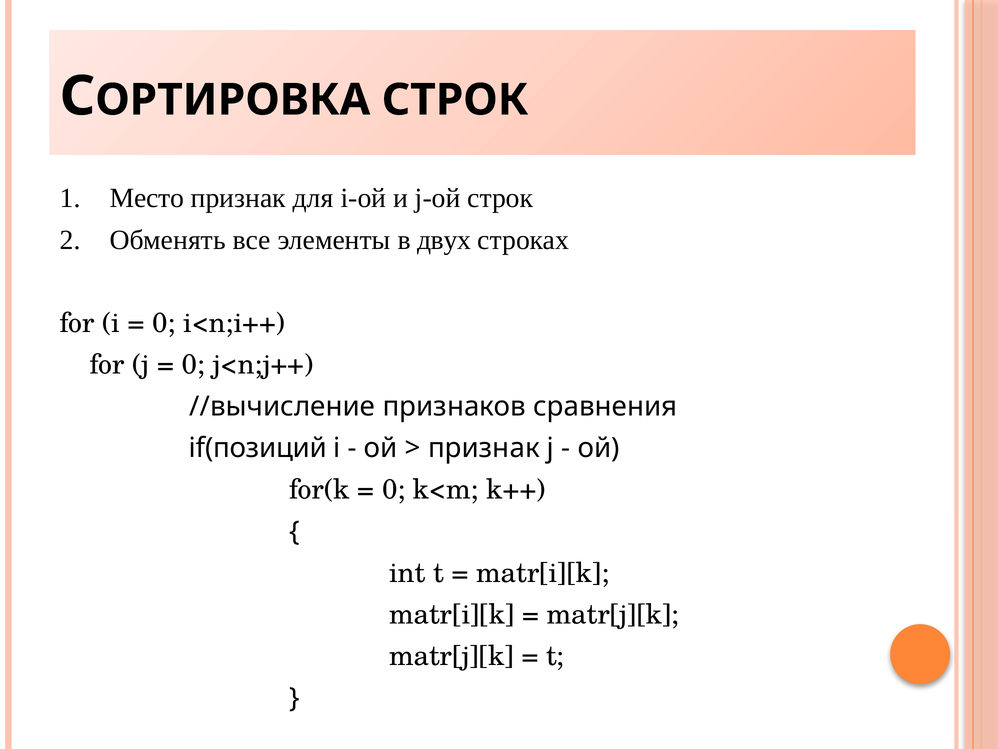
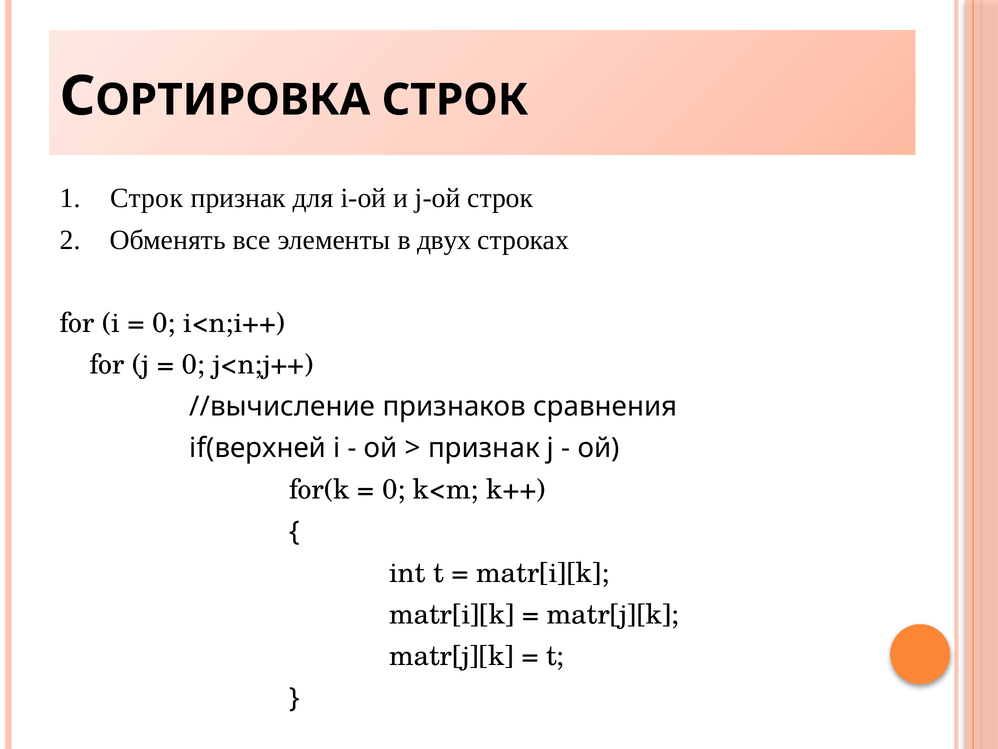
1 Место: Место -> Строк (147, 198)
if(позиций: if(позиций -> if(верхней (258, 448)
